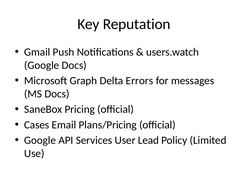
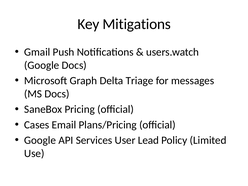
Reputation: Reputation -> Mitigations (137, 24)
Errors: Errors -> Triage (140, 81)
